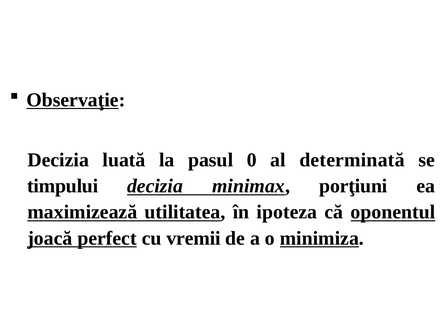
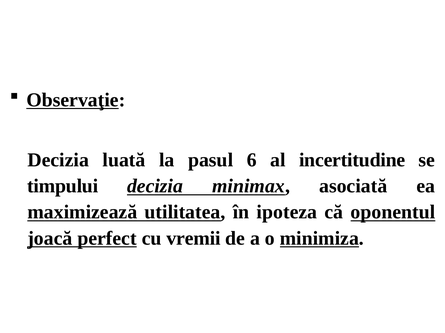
0: 0 -> 6 (252, 160)
determinată: determinată -> incertitudine (352, 160)
porţiuni: porţiuni -> asociată (353, 186)
